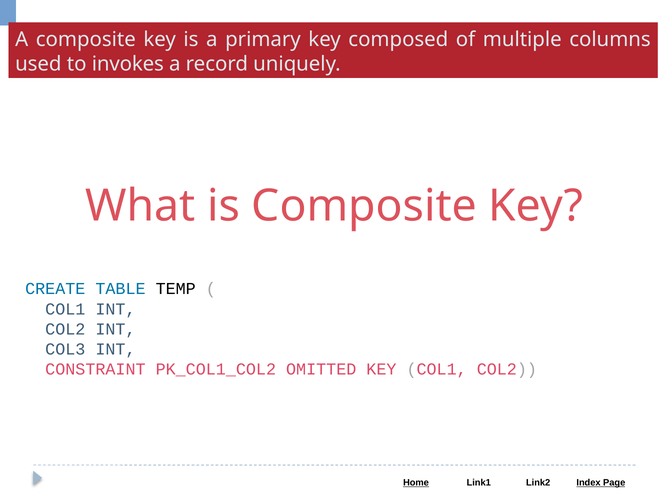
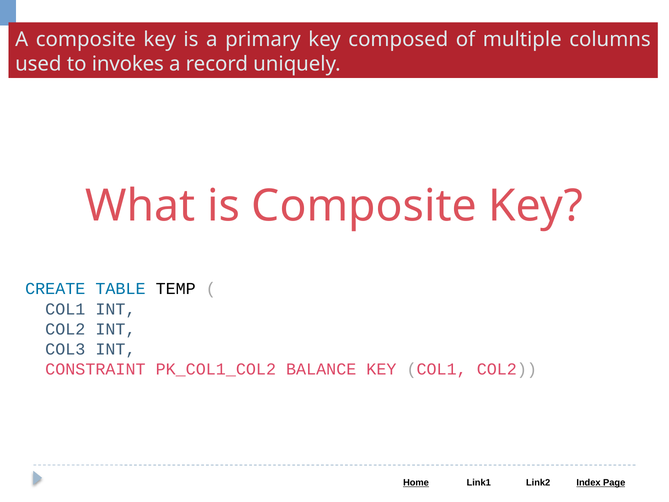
OMITTED: OMITTED -> BALANCE (321, 369)
